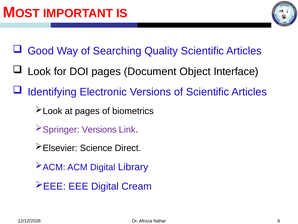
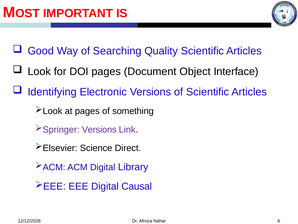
biometrics: biometrics -> something (133, 111)
Cream: Cream -> Causal (137, 186)
